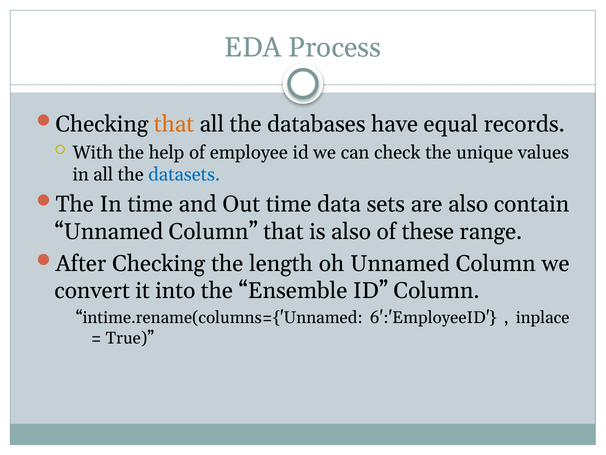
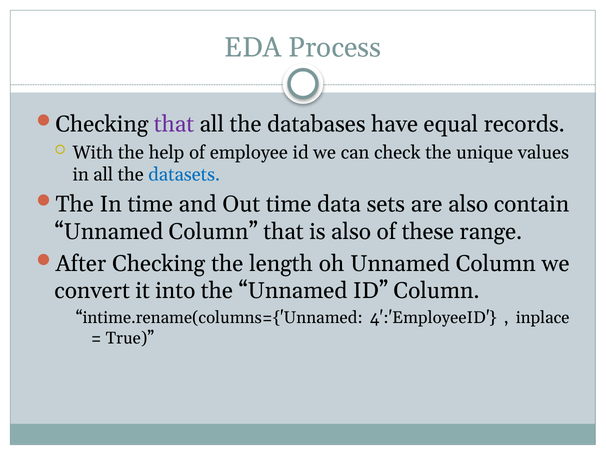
that colour: orange -> purple (174, 124)
the Ensemble: Ensemble -> Unnamed (293, 291)
6':'EmployeeID: 6':'EmployeeID -> 4':'EmployeeID (433, 317)
